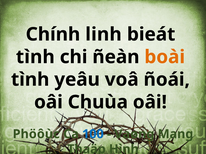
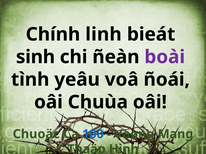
tình: tình -> sinh (36, 57)
boài colour: orange -> purple (165, 57)
Phöôùc: Phöôùc -> Chuoäc (36, 134)
